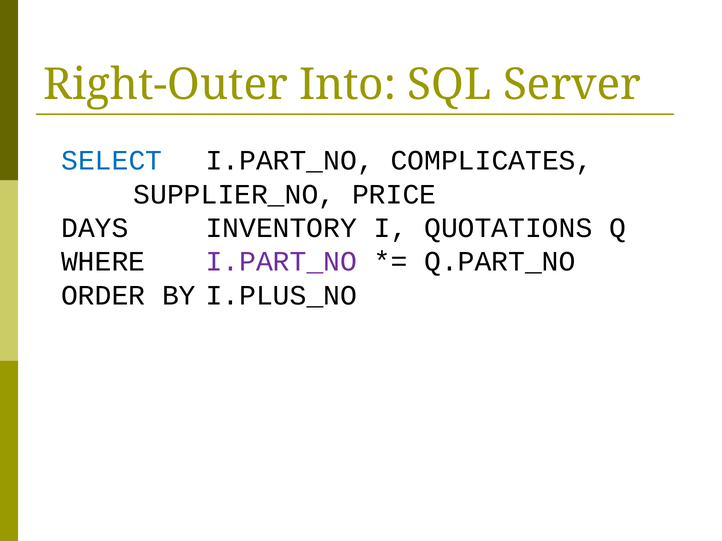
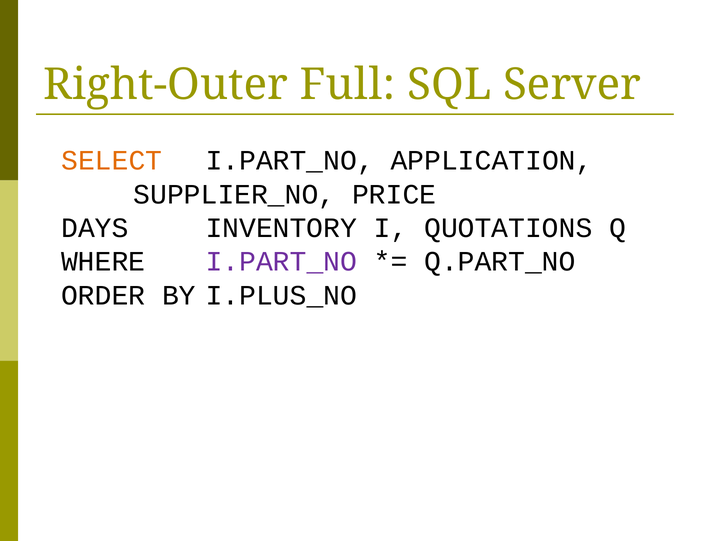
Into: Into -> Full (347, 85)
SELECT colour: blue -> orange (112, 161)
COMPLICATES: COMPLICATES -> APPLICATION (492, 161)
